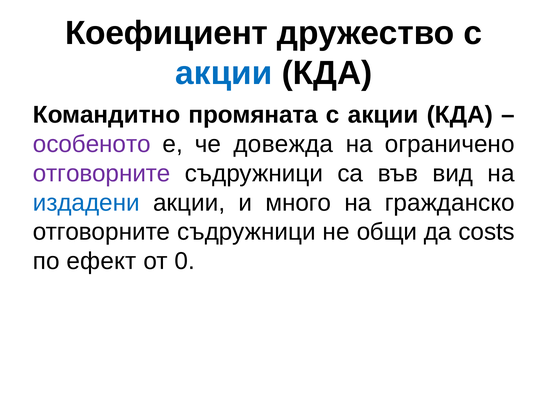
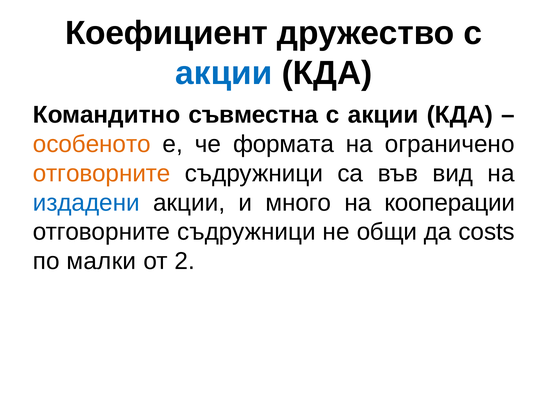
промяната: промяната -> съвместна (253, 115)
особеното colour: purple -> orange (92, 144)
довежда: довежда -> формата (284, 144)
отговорните colour: purple -> orange (102, 173)
гражданско: гражданско -> кооперации (450, 203)
ефект: ефект -> малки (101, 261)
0: 0 -> 2 (185, 261)
